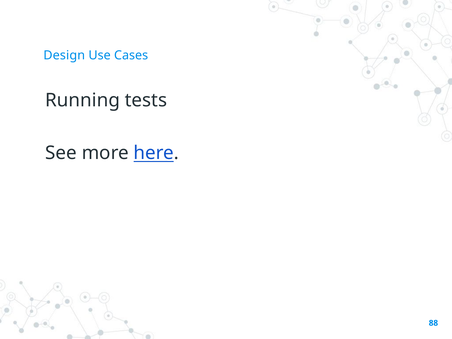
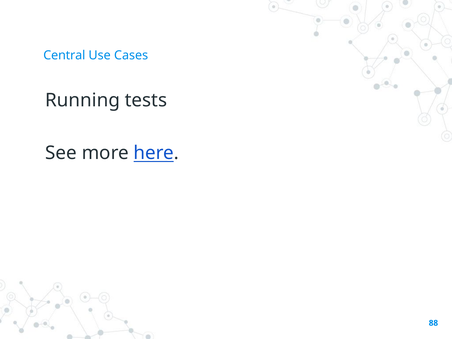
Design: Design -> Central (64, 55)
